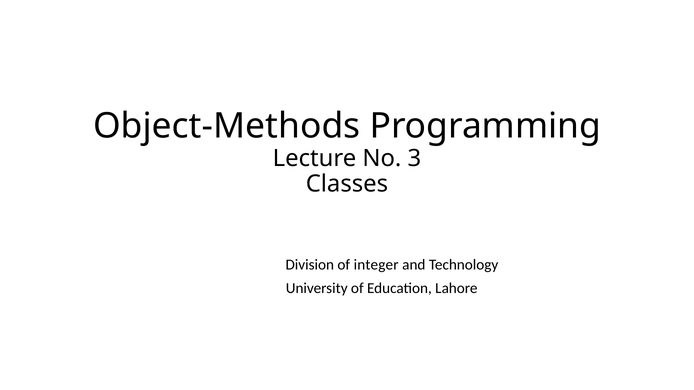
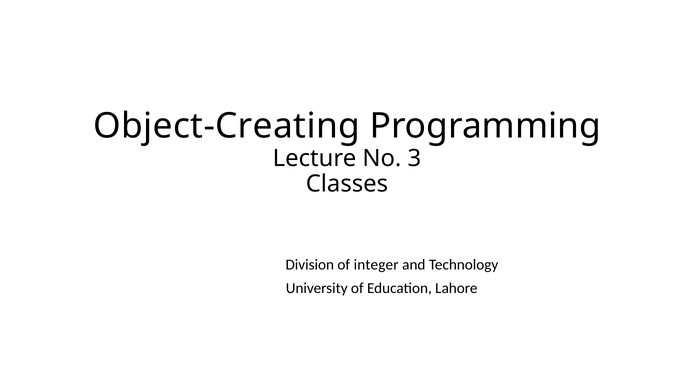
Object-Methods: Object-Methods -> Object-Creating (227, 126)
